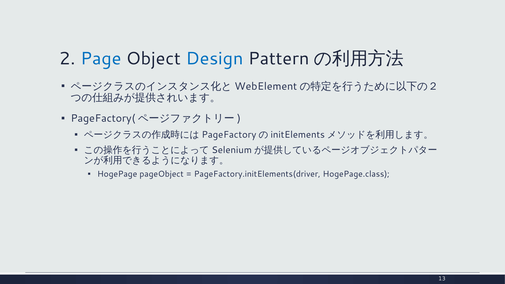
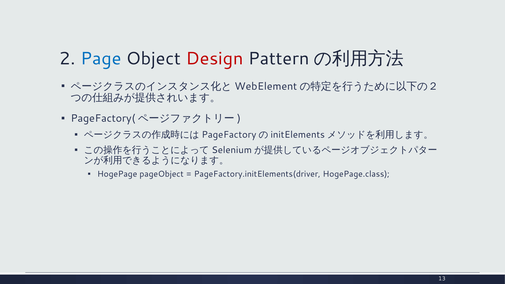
Design colour: blue -> red (215, 59)
